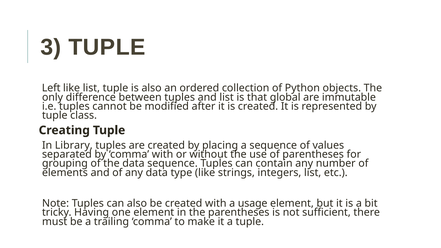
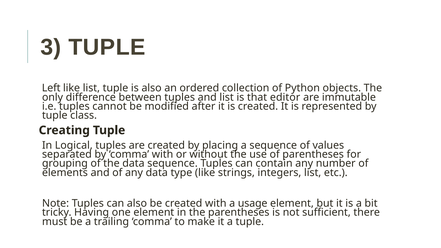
global: global -> editor (285, 97)
Library: Library -> Logical (74, 145)
